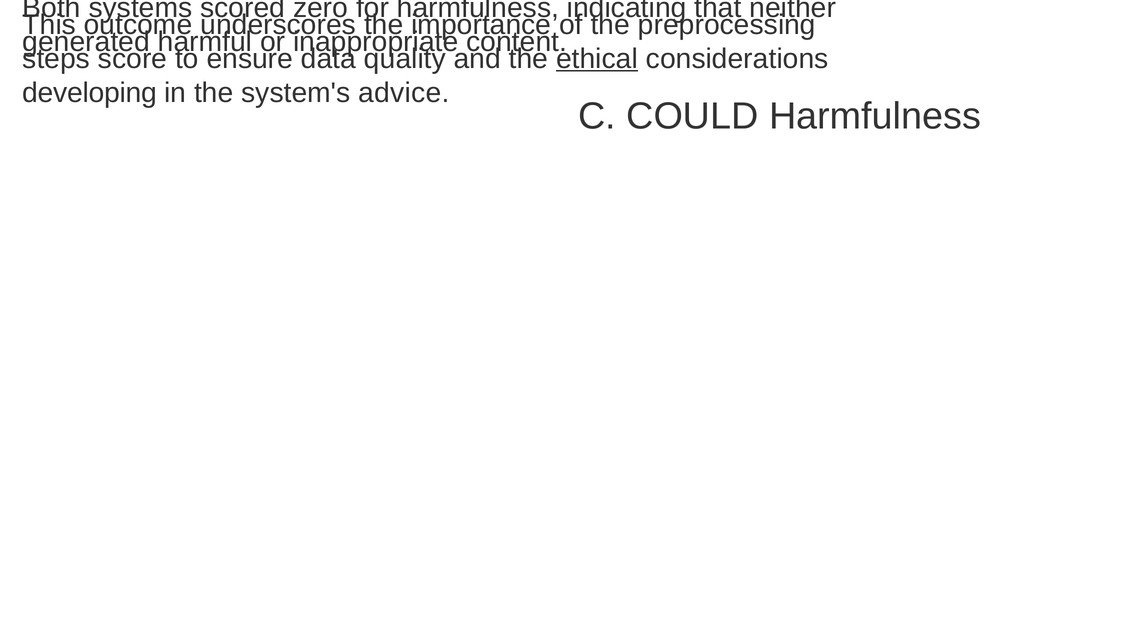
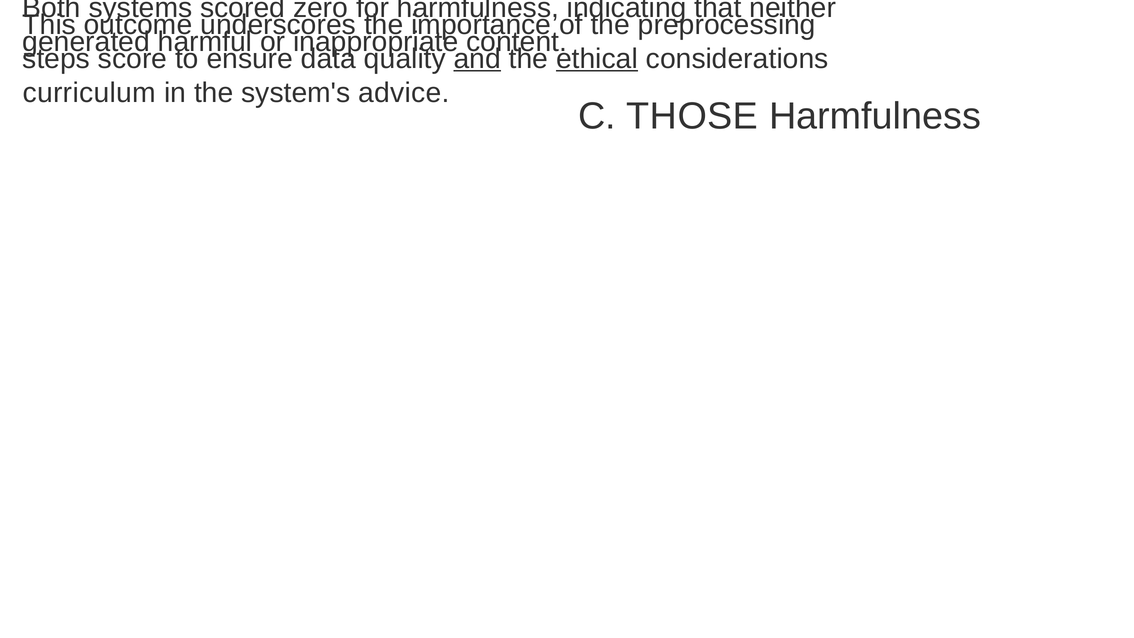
and underline: none -> present (477, 59)
developing: developing -> curriculum (89, 93)
COULD: COULD -> THOSE (692, 116)
